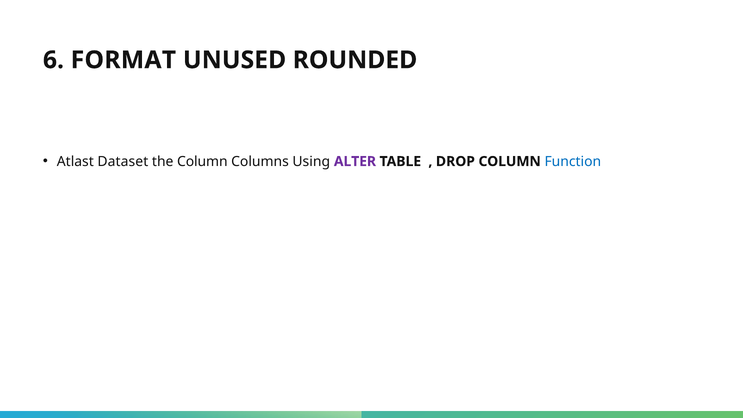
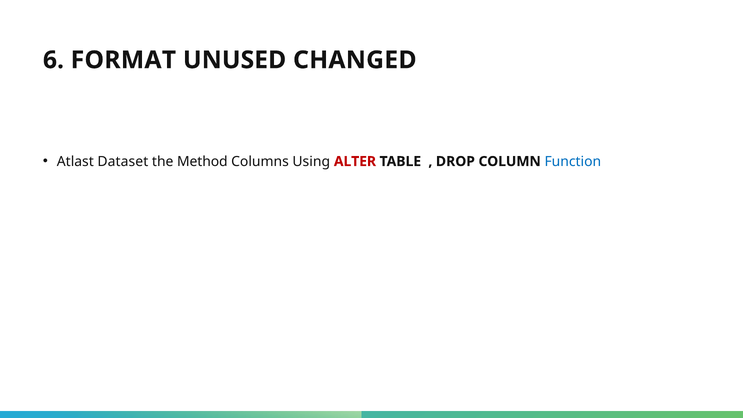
ROUNDED: ROUNDED -> CHANGED (355, 60)
the Column: Column -> Method (202, 161)
ALTER colour: purple -> red (355, 161)
